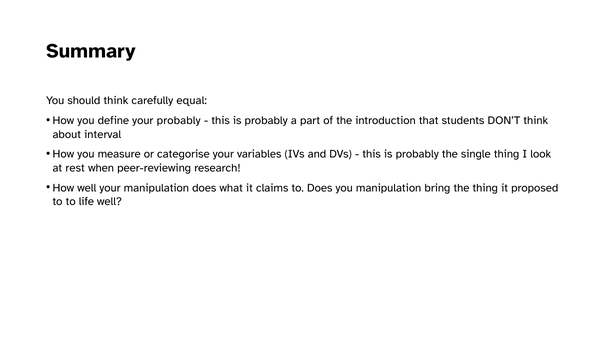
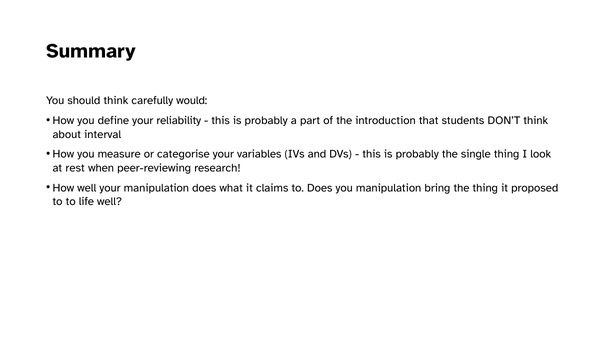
equal: equal -> would (192, 101)
your probably: probably -> reliability (179, 121)
